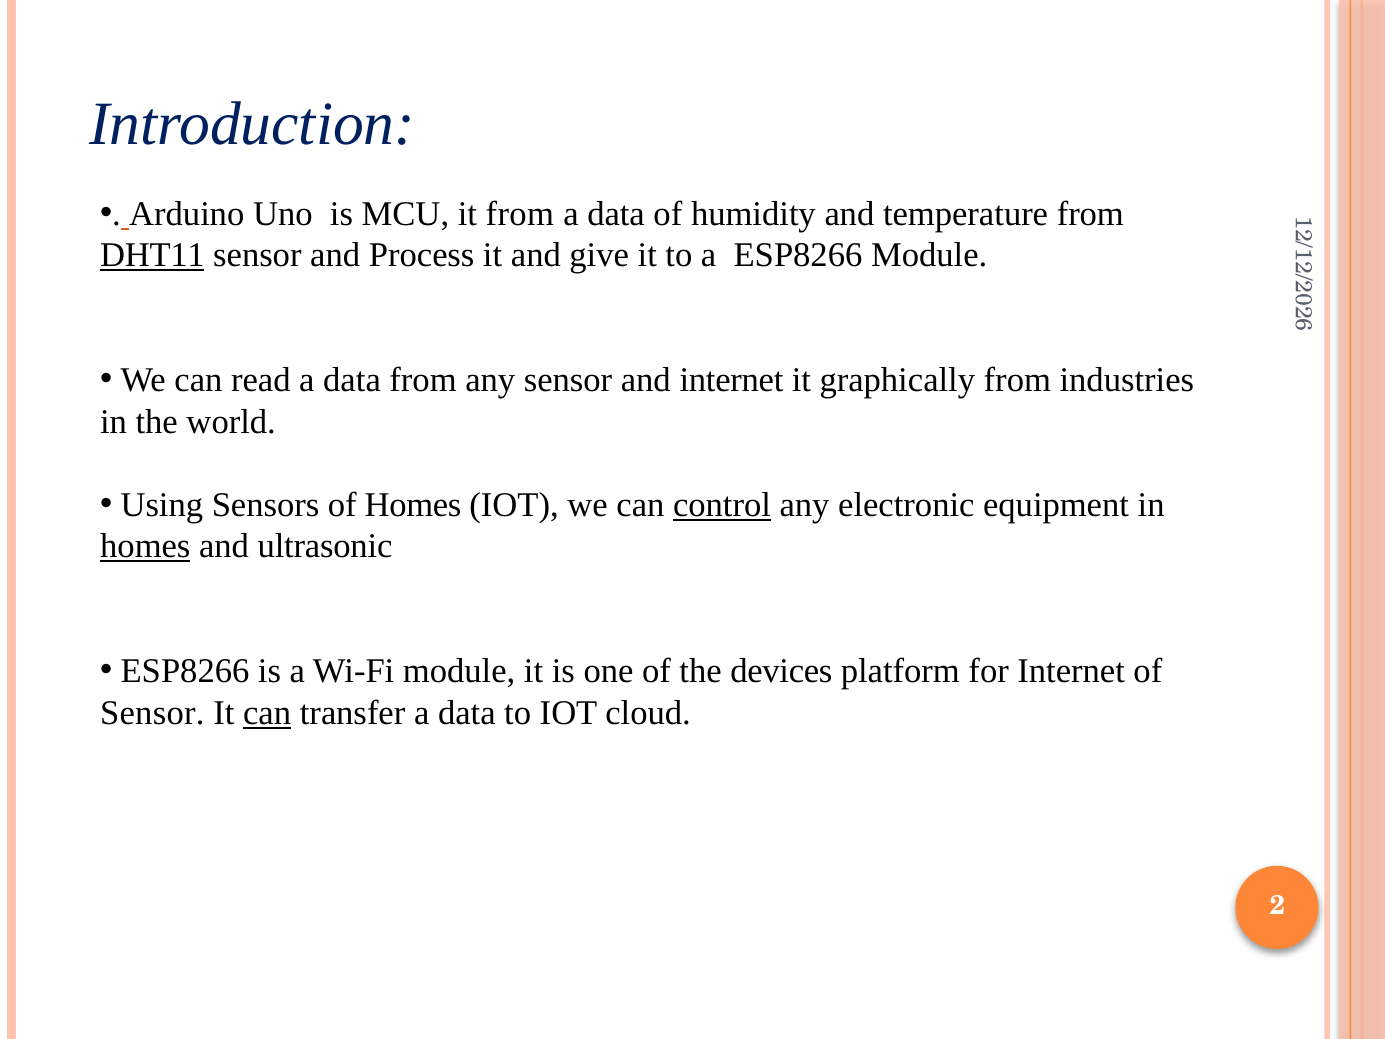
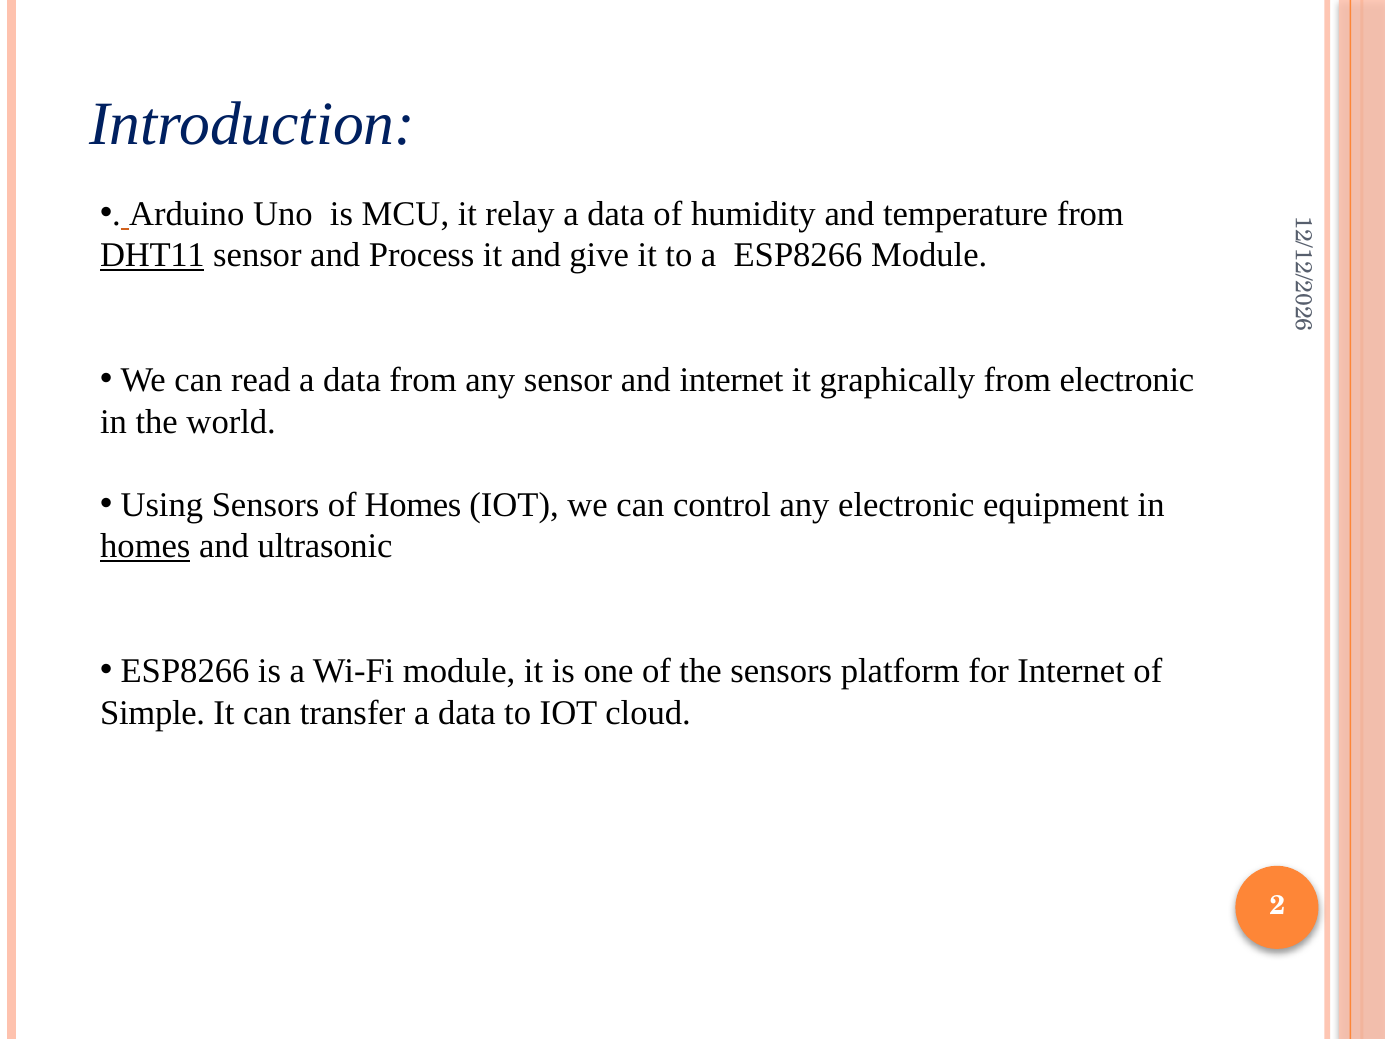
it from: from -> relay (520, 214)
from industries: industries -> electronic (1127, 380)
control underline: present -> none (722, 505)
the devices: devices -> sensors (781, 671)
Sensor: Sensor -> Simple (153, 712)
can underline: present -> none (267, 712)
